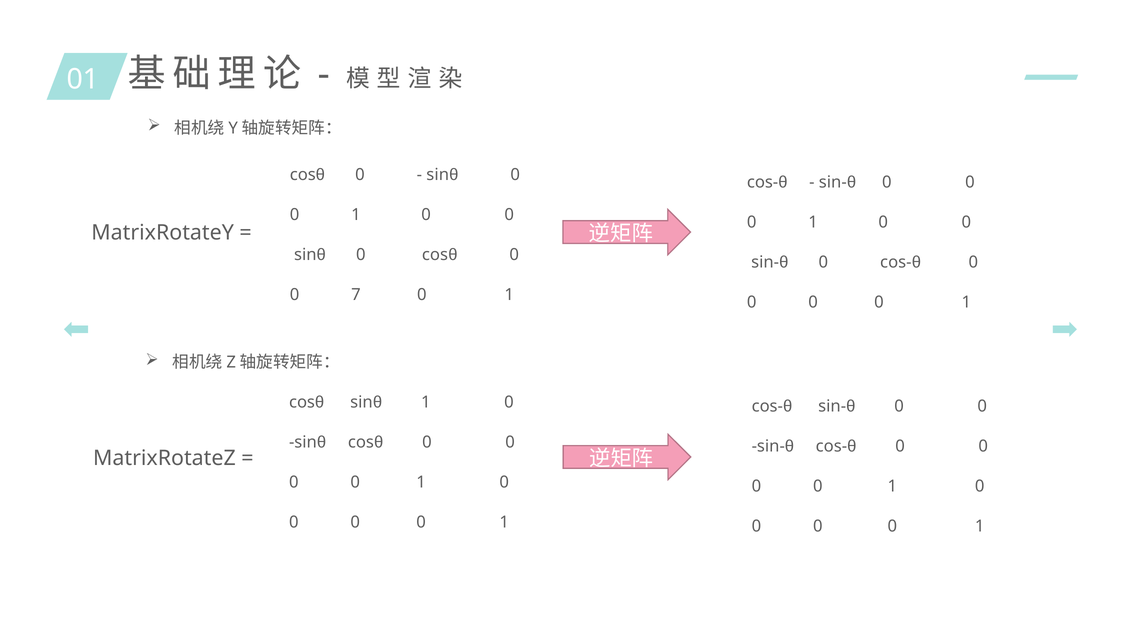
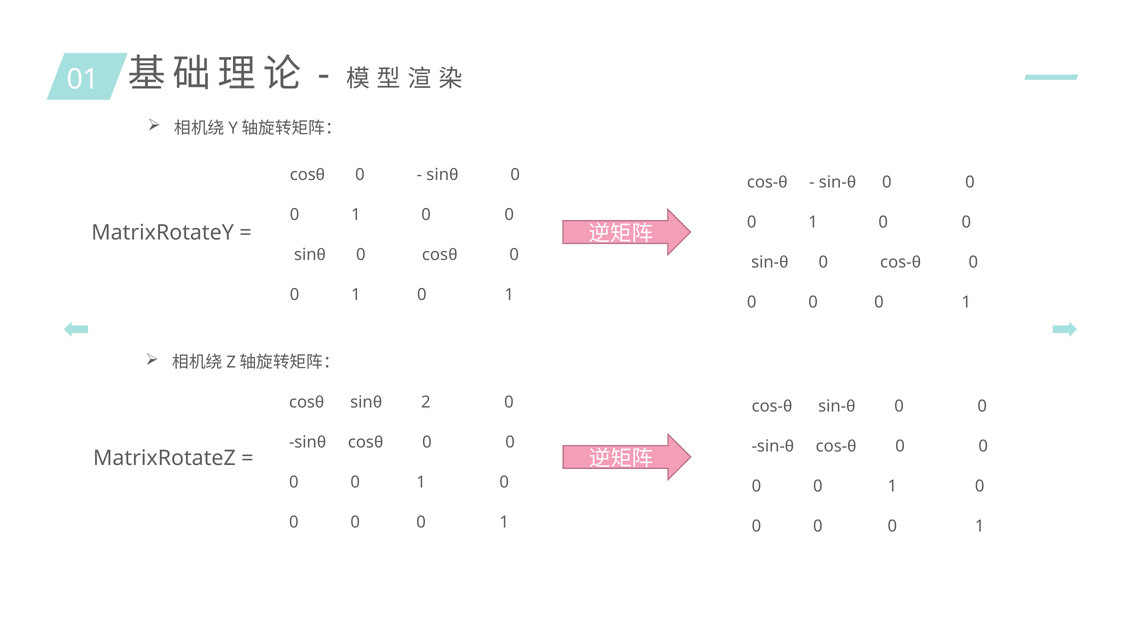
7: 7 -> 1 (356, 295)
1: 1 -> 2 (426, 402)
